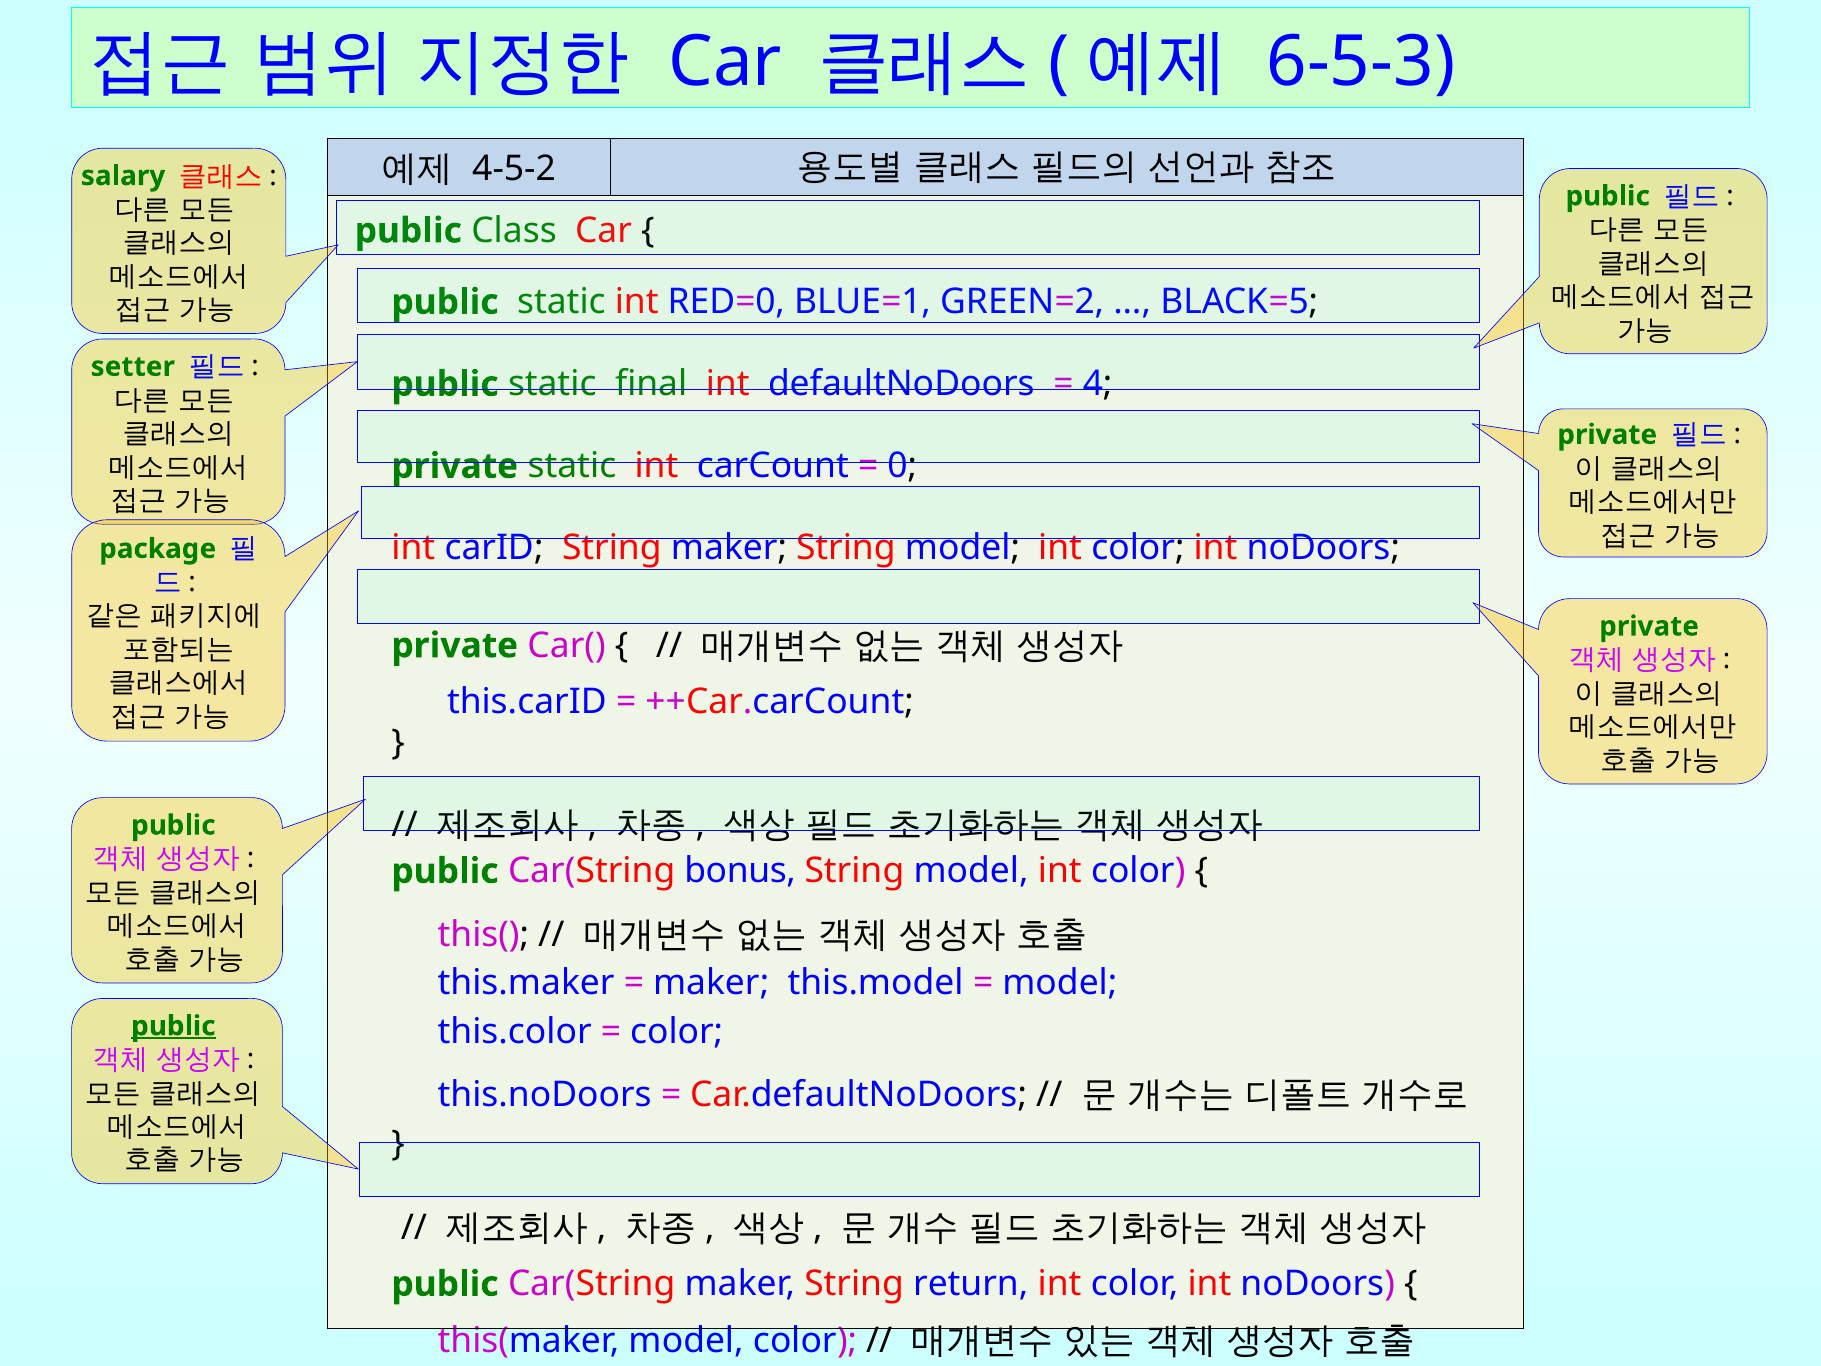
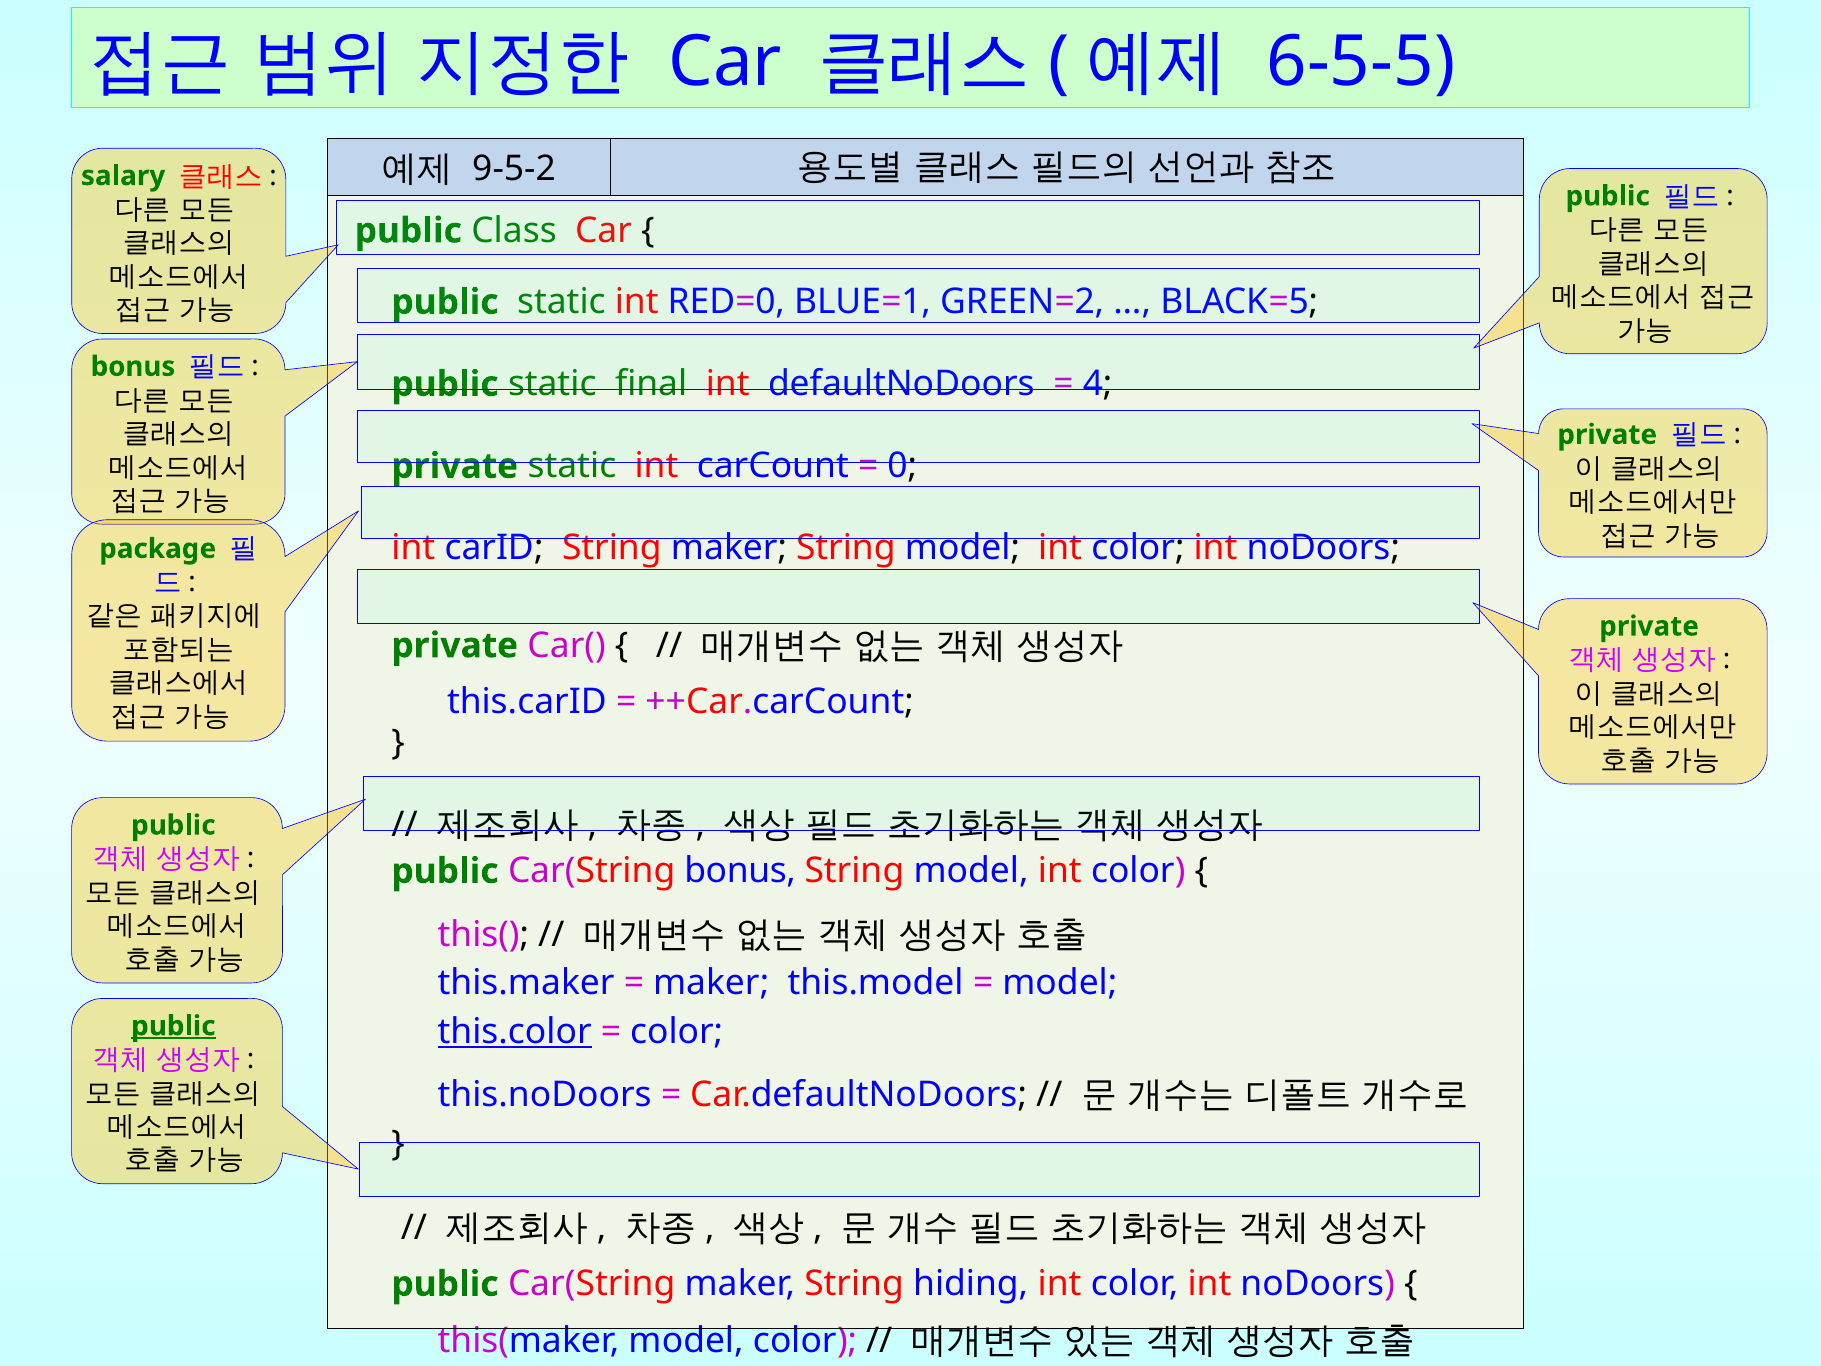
6-5-3: 6-5-3 -> 6-5-5 (1361, 62)
4-5-2: 4-5-2 -> 9-5-2 (514, 169)
setter: setter -> bonus (133, 367)
this.color underline: none -> present (515, 1031)
return: return -> hiding (971, 1284)
